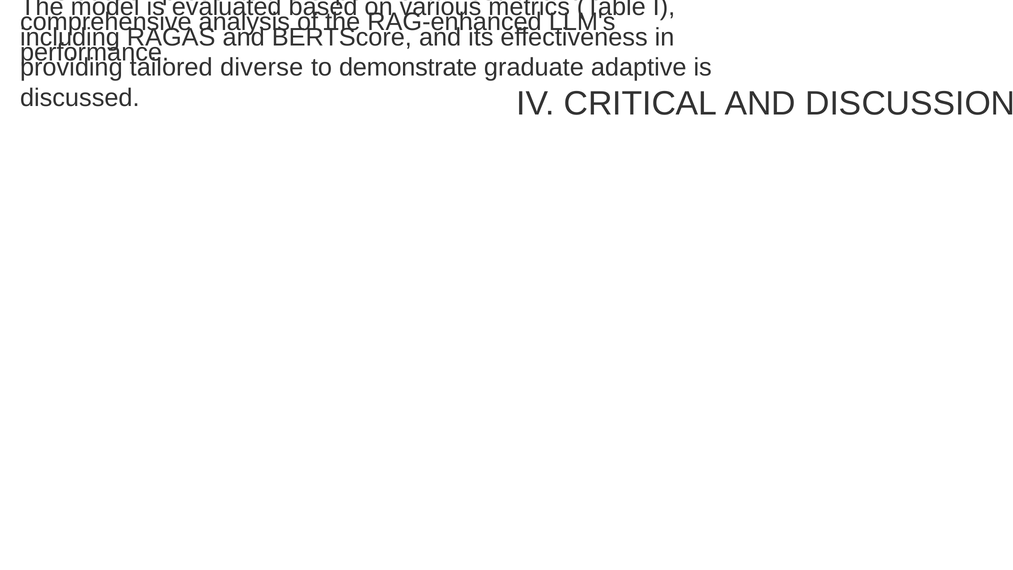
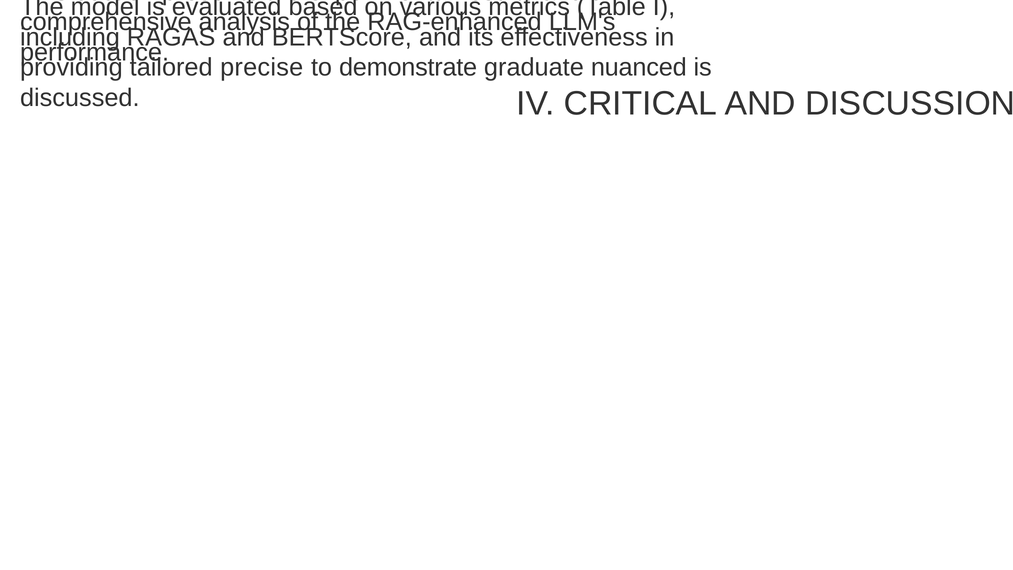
diverse: diverse -> precise (262, 68)
adaptive: adaptive -> nuanced (639, 68)
